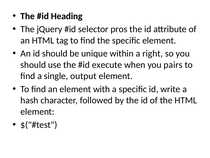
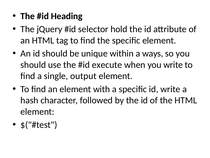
pros: pros -> hold (119, 29)
right: right -> ways (153, 53)
you pairs: pairs -> write (173, 65)
